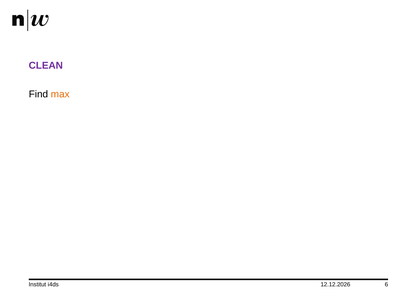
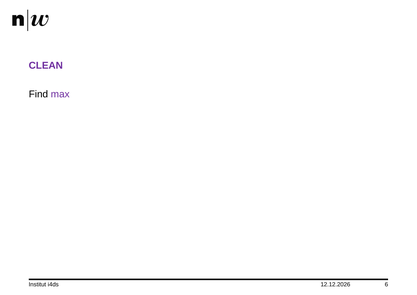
max colour: orange -> purple (60, 94)
